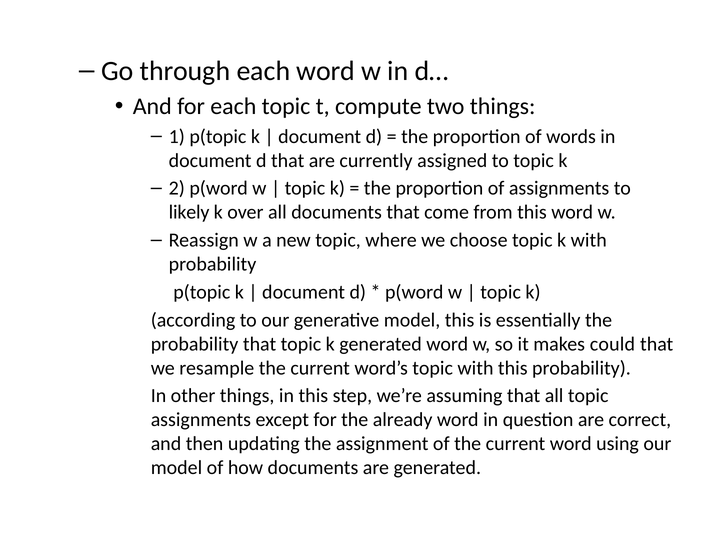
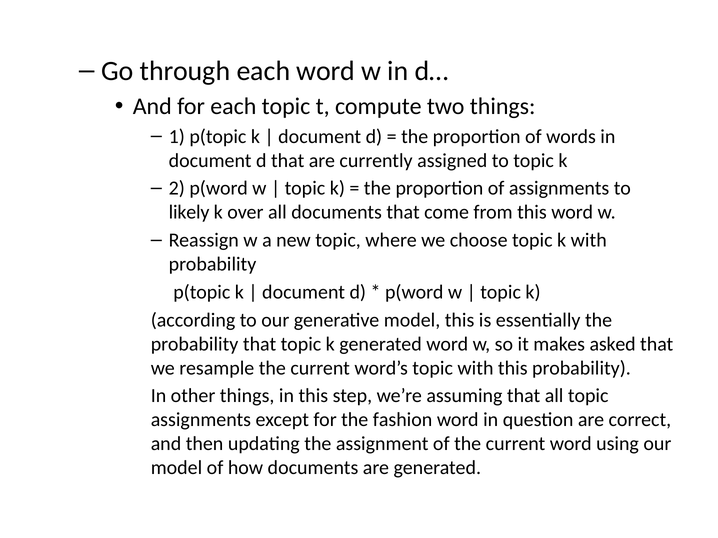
could: could -> asked (613, 344)
already: already -> fashion (403, 420)
